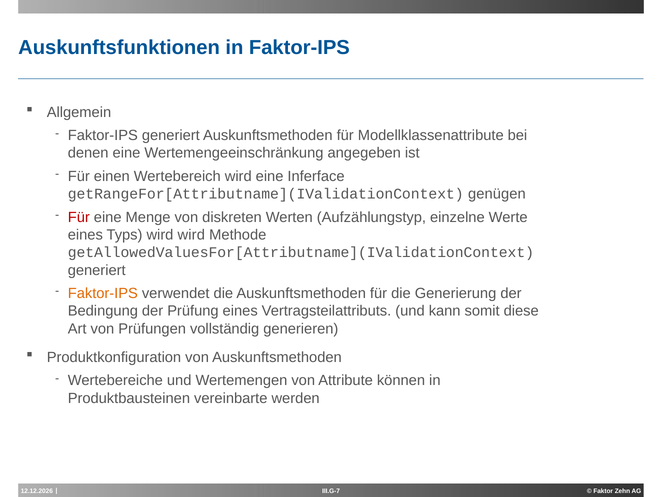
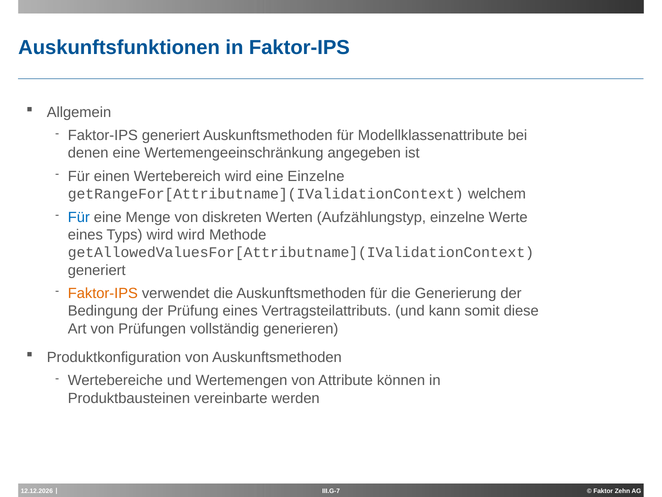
eine Inferface: Inferface -> Einzelne (316, 176)
genügen: genügen -> welchem (497, 194)
Für colour: red -> blue (79, 217)
